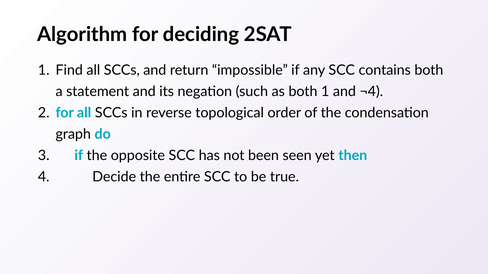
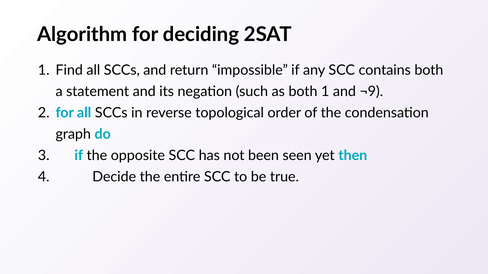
¬4: ¬4 -> ¬9 (371, 92)
